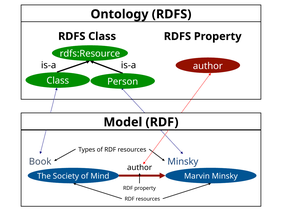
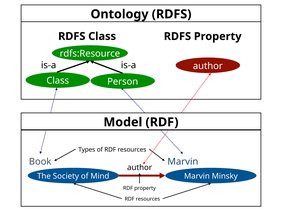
Book Minsky: Minsky -> Marvin (183, 162)
